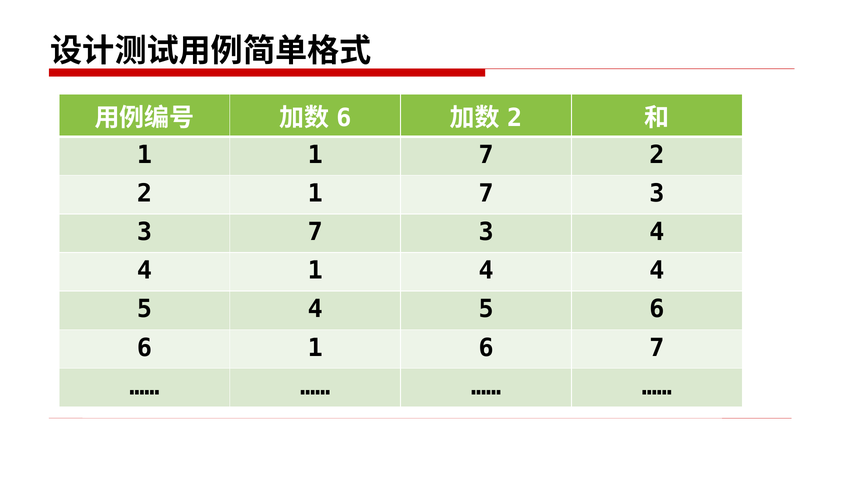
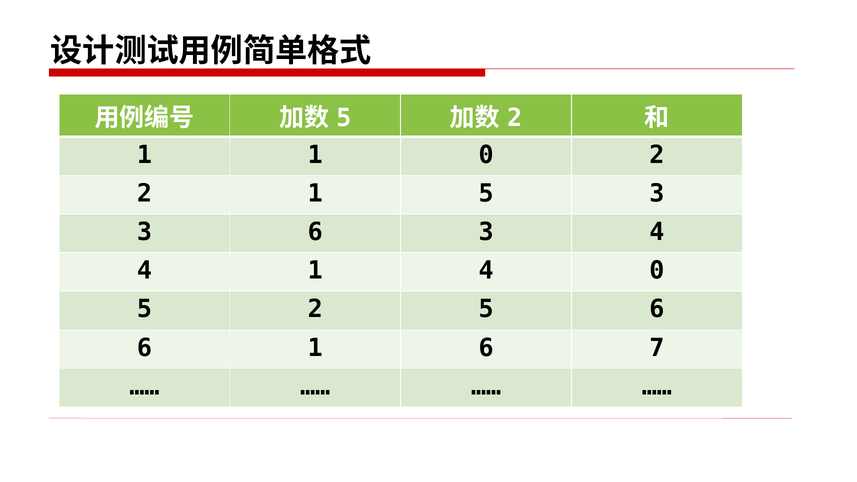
6: 6 -> 5 (344, 118)
1 1 7: 7 -> 0 (486, 155)
2 1 7: 7 -> 5 (486, 193)
3 7: 7 -> 6 (315, 232)
1 4 4: 4 -> 0 (657, 271)
5 4: 4 -> 2 (315, 309)
